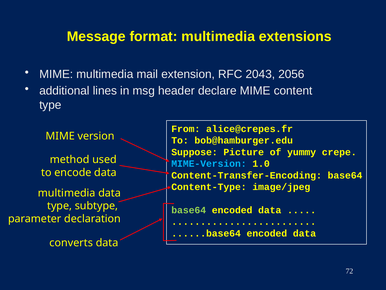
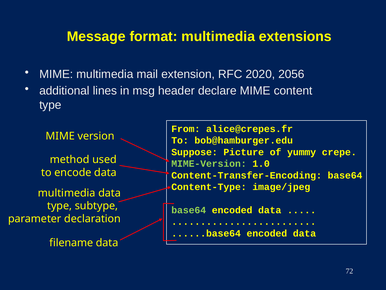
2043: 2043 -> 2020 (260, 74)
MIME-Version colour: light blue -> light green (209, 163)
converts: converts -> filename (71, 242)
